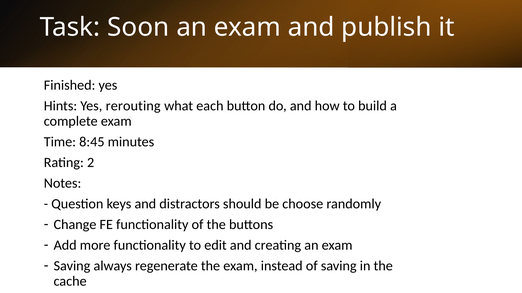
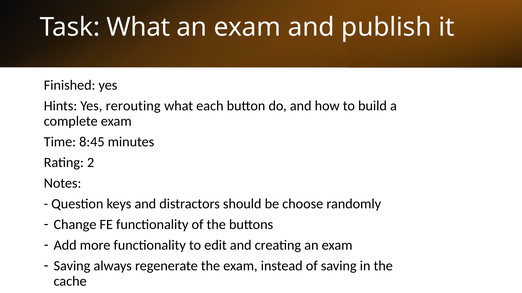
Task Soon: Soon -> What (138, 27)
